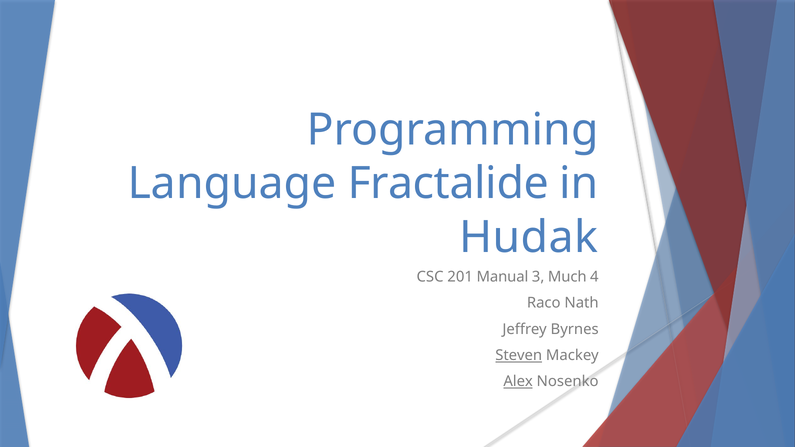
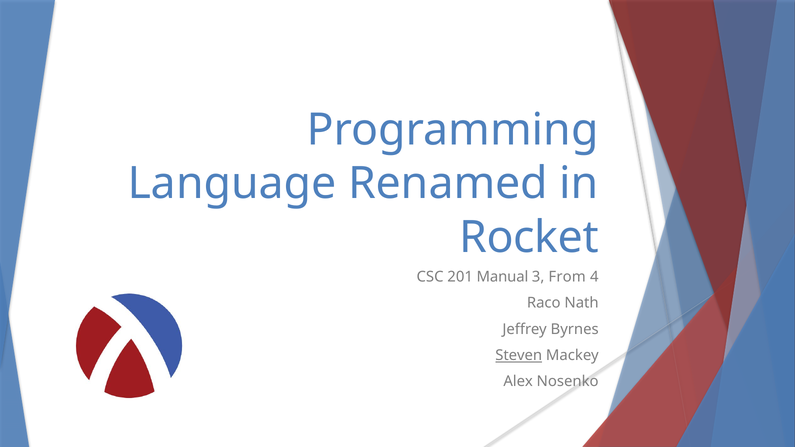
Fractalide: Fractalide -> Renamed (448, 184)
Hudak: Hudak -> Rocket (529, 237)
Much: Much -> From (567, 277)
Alex underline: present -> none (518, 382)
